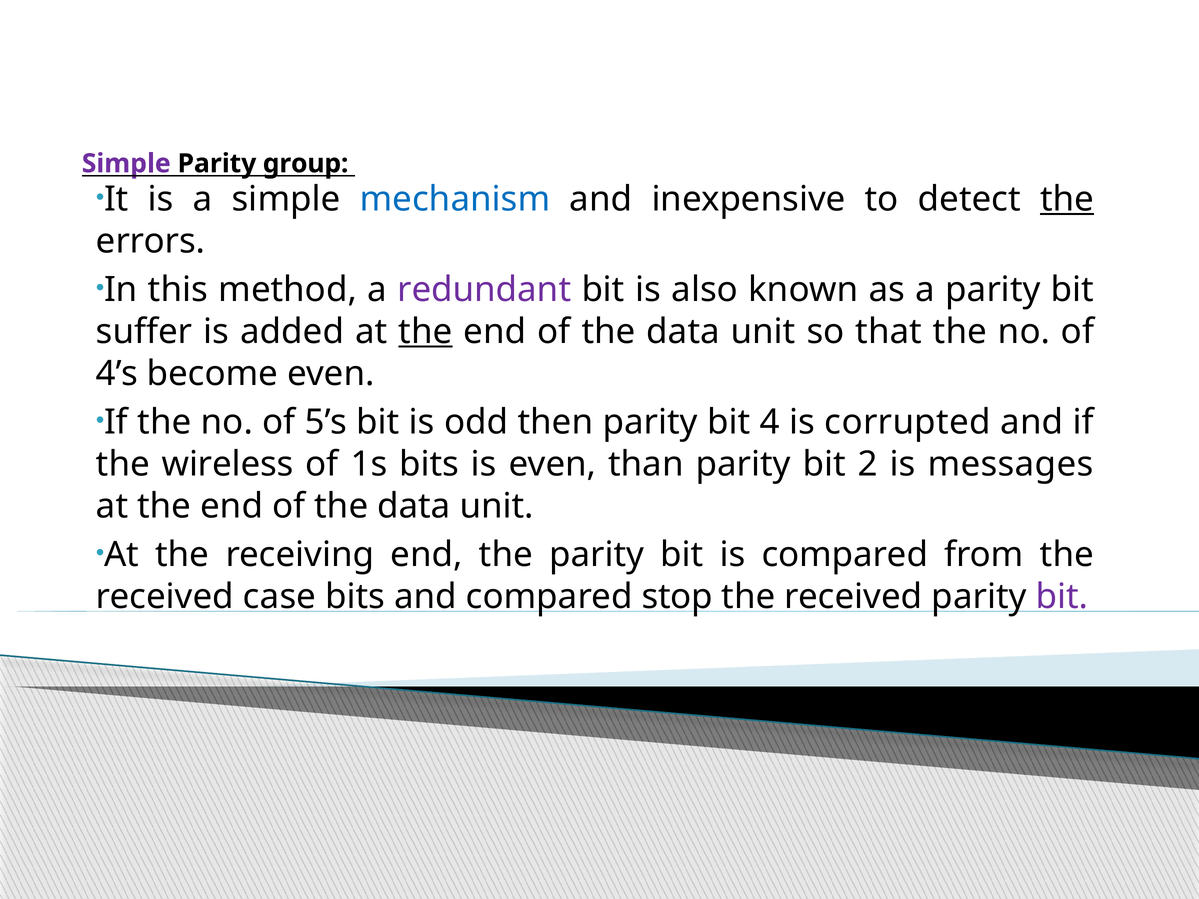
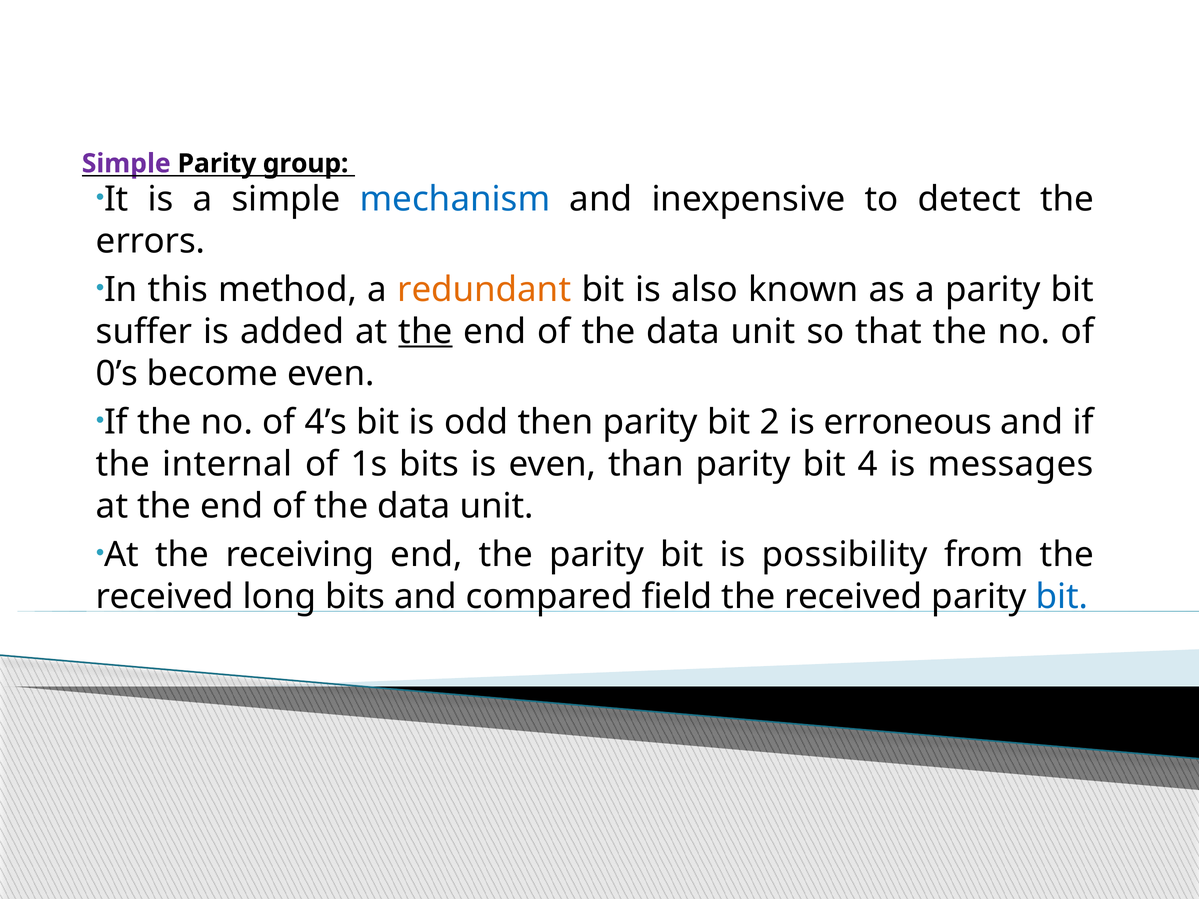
the underline: present -> none (1067, 199)
redundant colour: purple -> orange (484, 290)
4’s: 4’s -> 0’s (117, 374)
5’s: 5’s -> 4’s (326, 422)
4: 4 -> 2 (770, 422)
corrupted: corrupted -> erroneous (908, 422)
wireless: wireless -> internal (227, 464)
2: 2 -> 4 (868, 464)
is compared: compared -> possibility (845, 555)
case: case -> long (280, 597)
stop: stop -> field (677, 597)
bit colour: purple -> blue (1062, 597)
